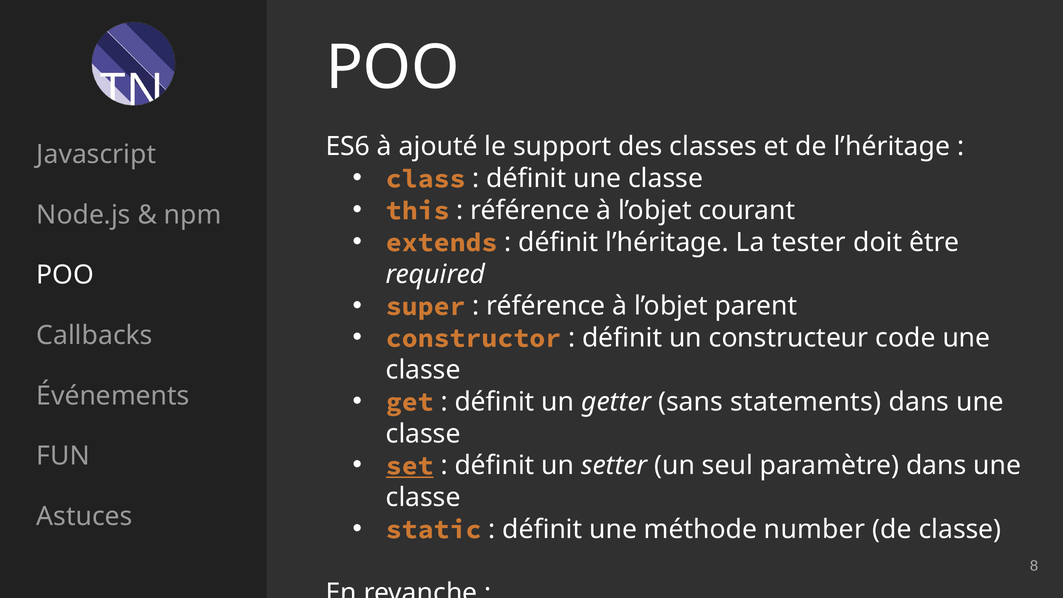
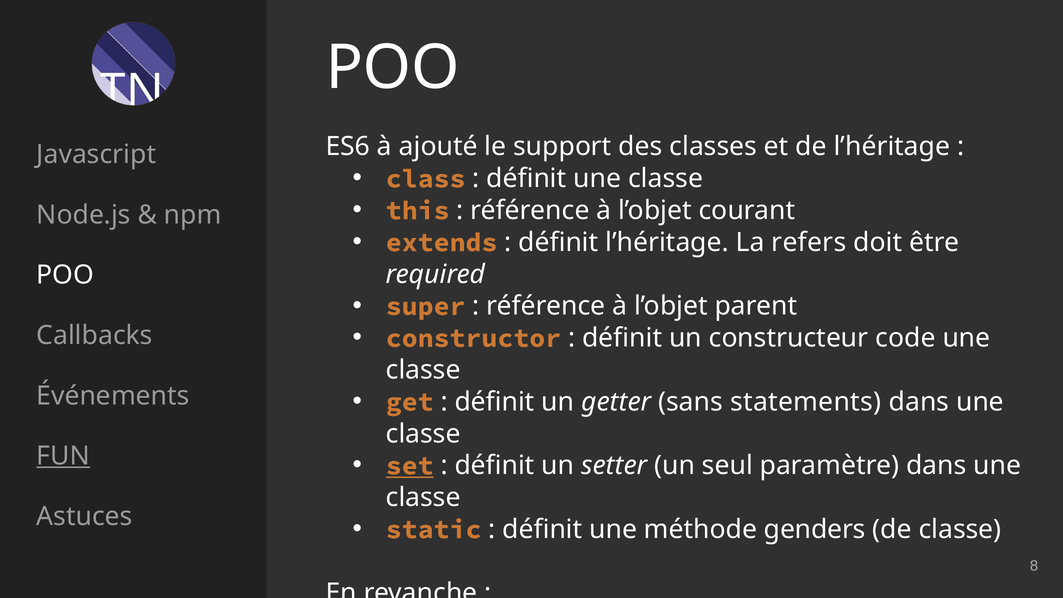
tester: tester -> refers (809, 242)
FUN underline: none -> present (63, 456)
number: number -> genders (815, 529)
